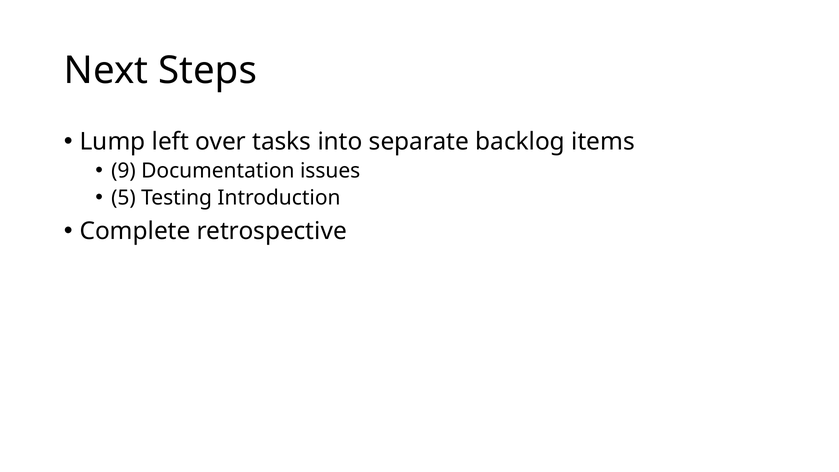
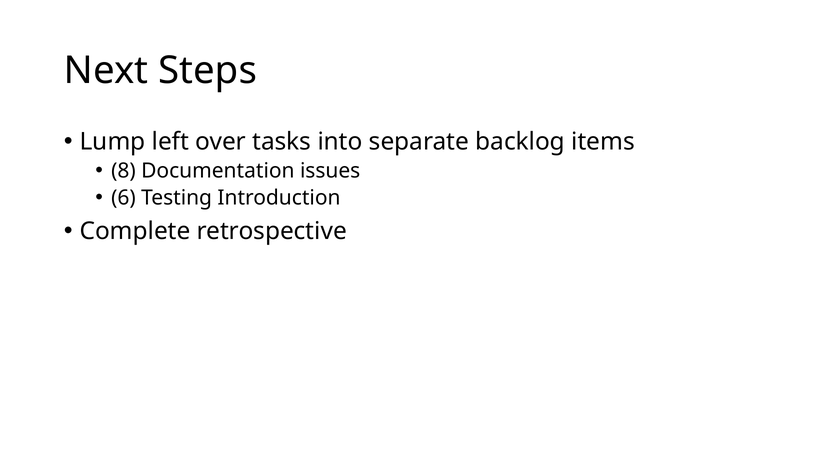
9: 9 -> 8 (123, 171)
5: 5 -> 6 (123, 198)
